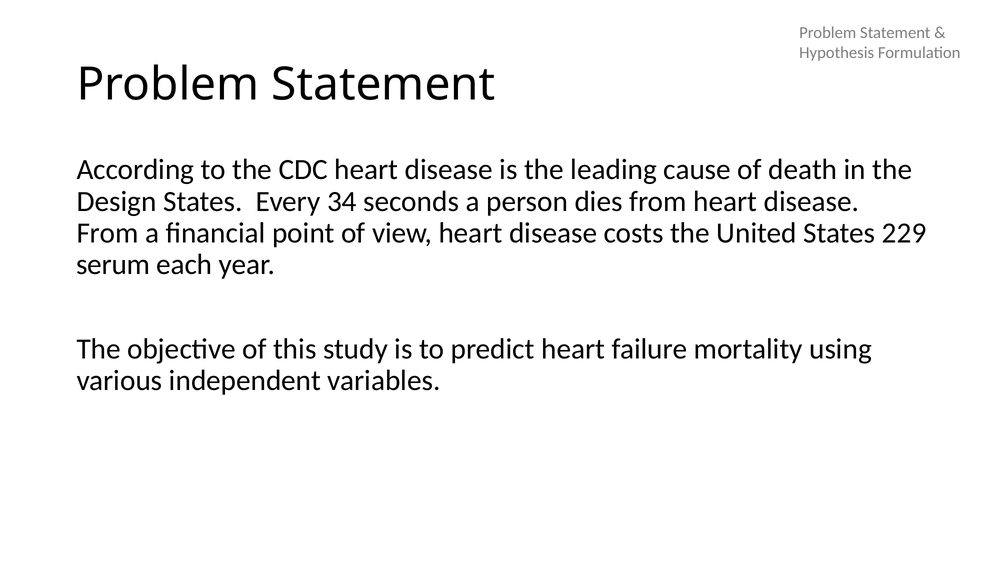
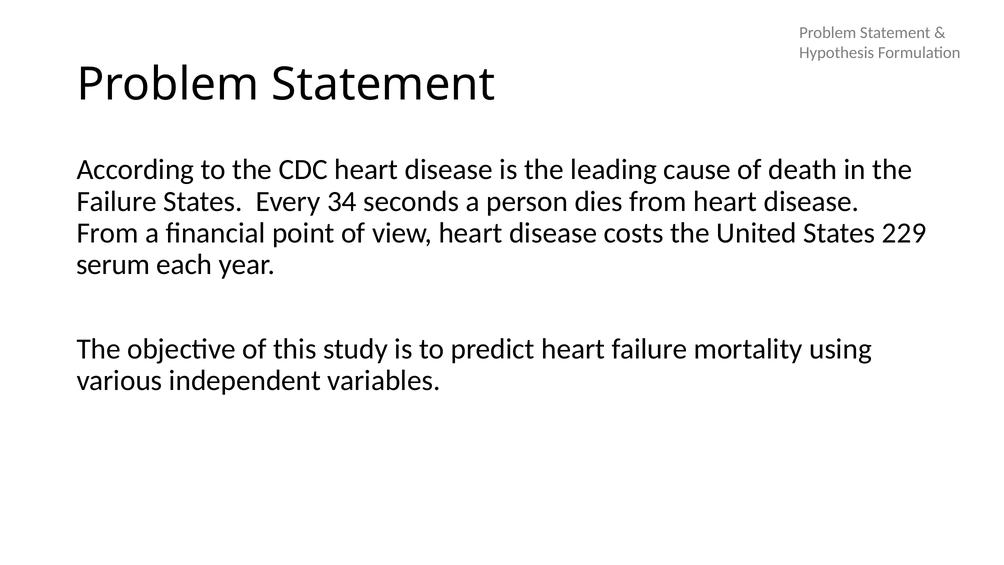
Design: Design -> Failure (117, 201)
